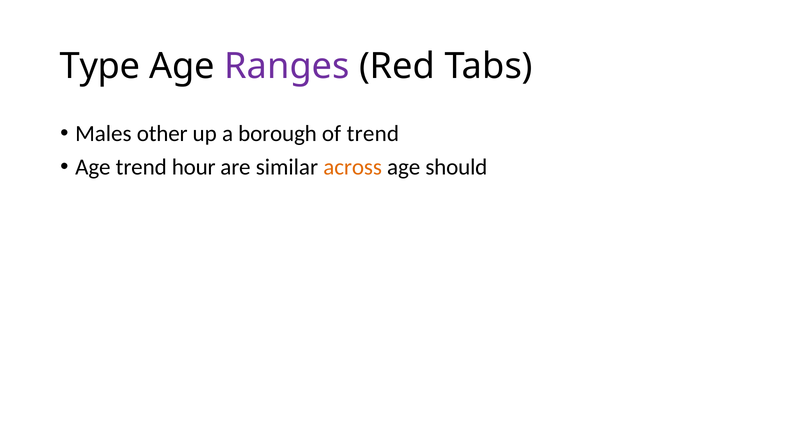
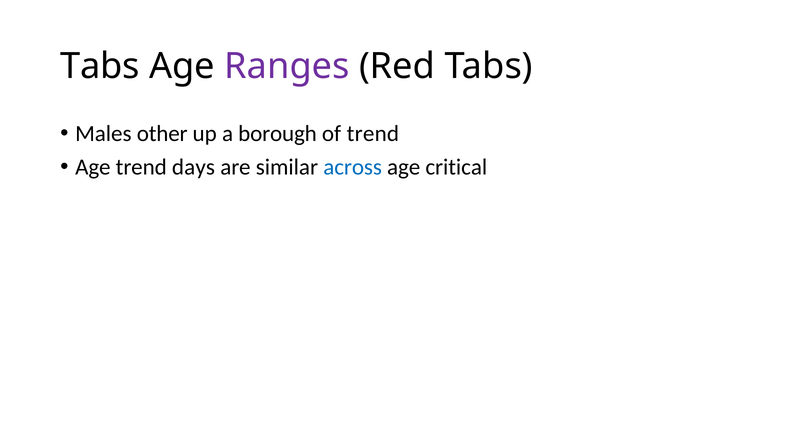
Type: Type -> Tabs (100, 66)
hour: hour -> days (194, 167)
across colour: orange -> blue (353, 167)
should: should -> critical (456, 167)
